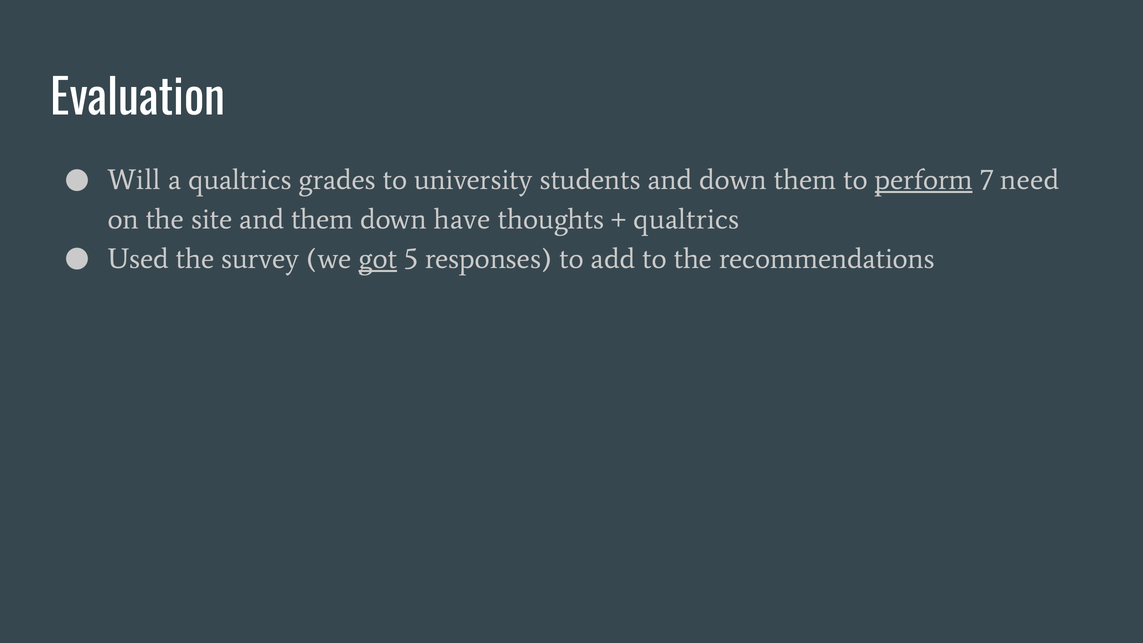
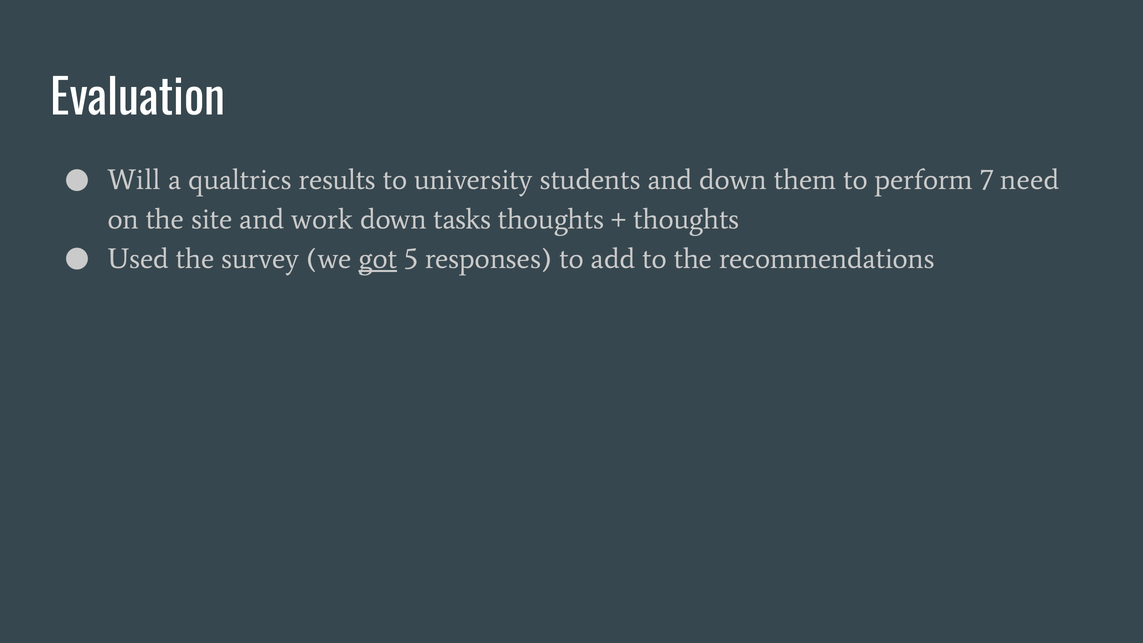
grades: grades -> results (337, 180)
perform underline: present -> none (924, 180)
and them: them -> work (322, 219)
have: have -> tasks (462, 219)
qualtrics: qualtrics -> thoughts (686, 219)
